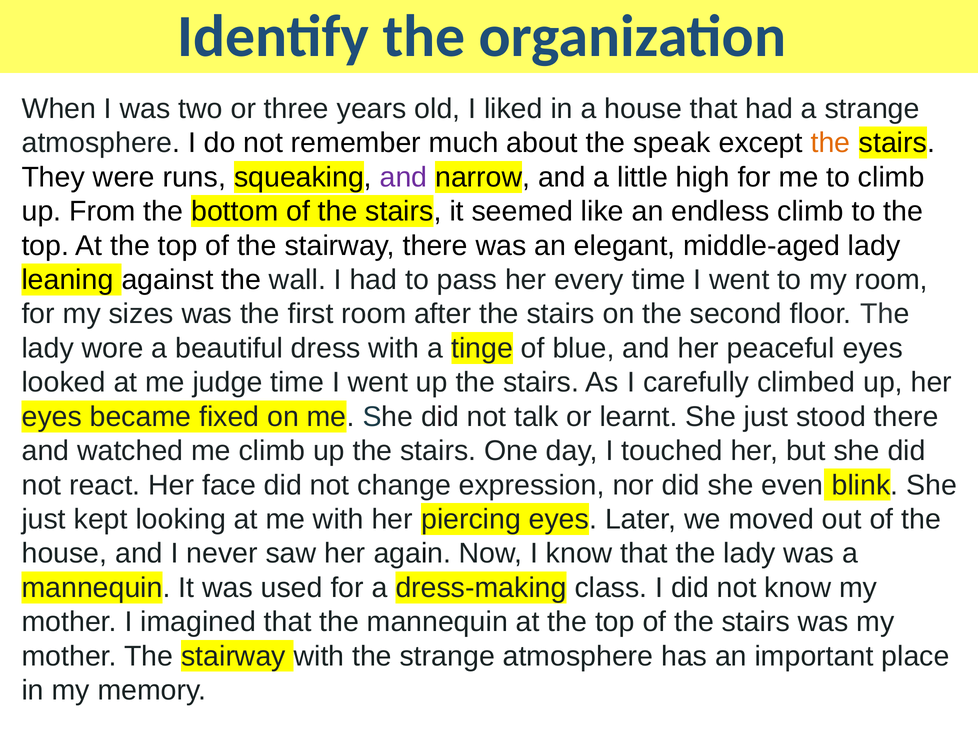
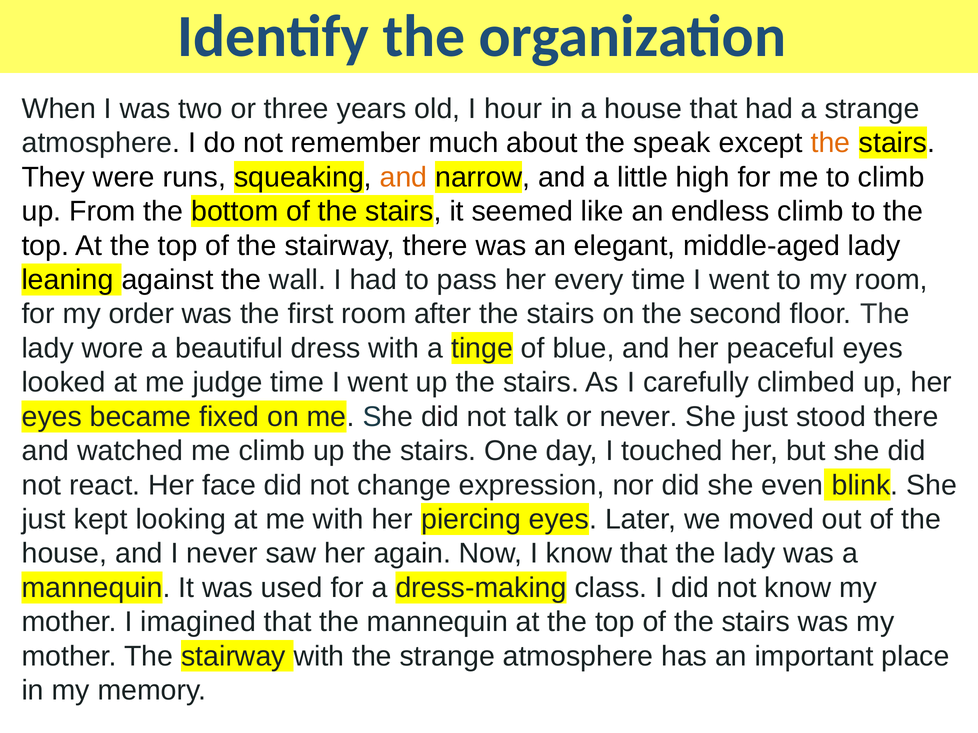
liked: liked -> hour (513, 109)
and colour: purple -> orange (404, 177)
sizes: sizes -> order (141, 314)
or learnt: learnt -> never (639, 417)
